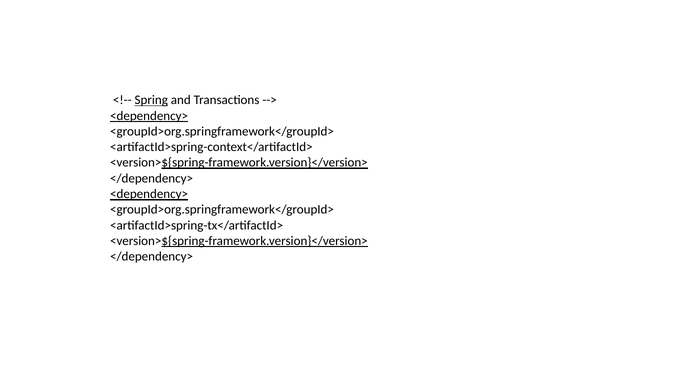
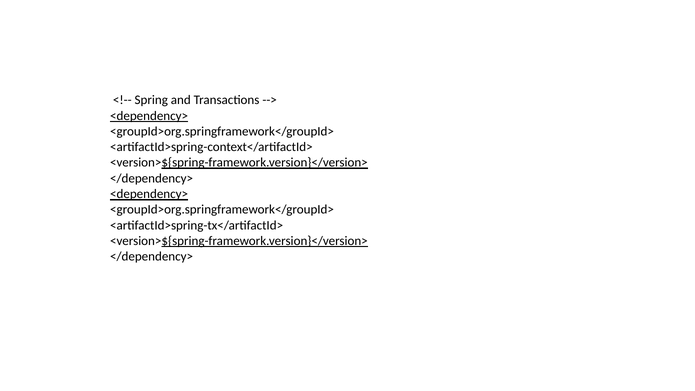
Spring underline: present -> none (151, 100)
